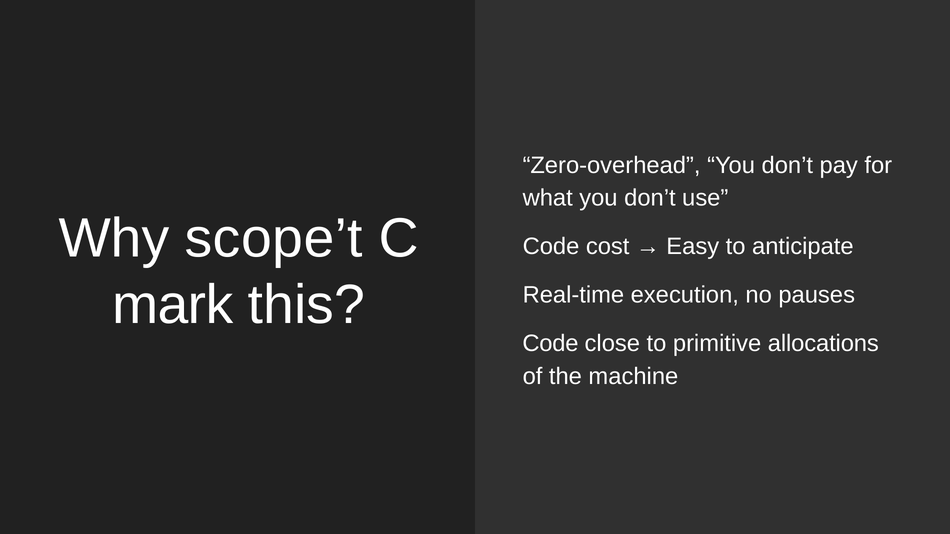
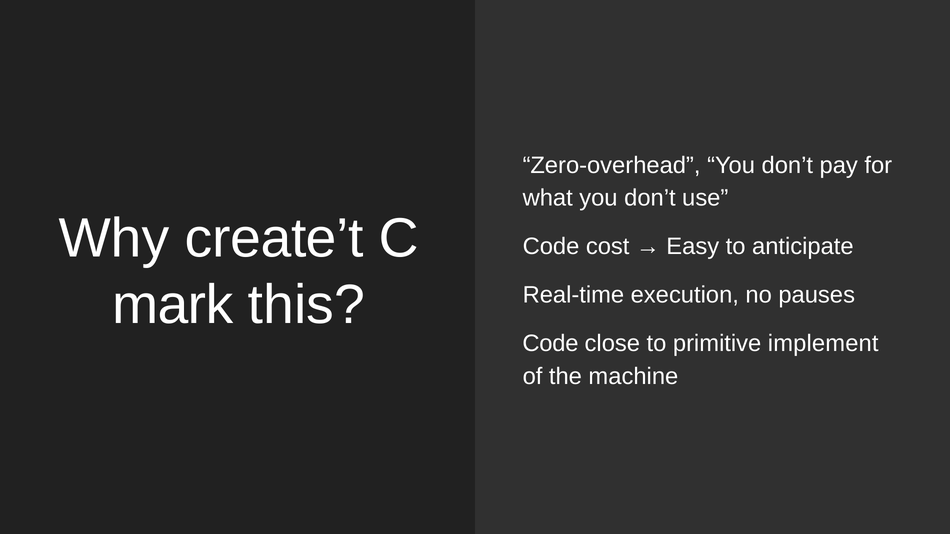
scope’t: scope’t -> create’t (274, 239)
allocations: allocations -> implement (823, 344)
